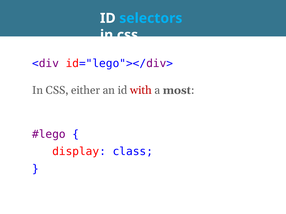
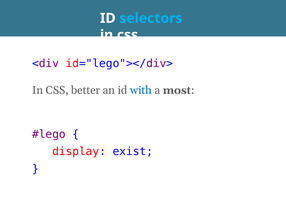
either: either -> better (86, 90)
with colour: red -> blue (141, 90)
class: class -> exist (133, 152)
